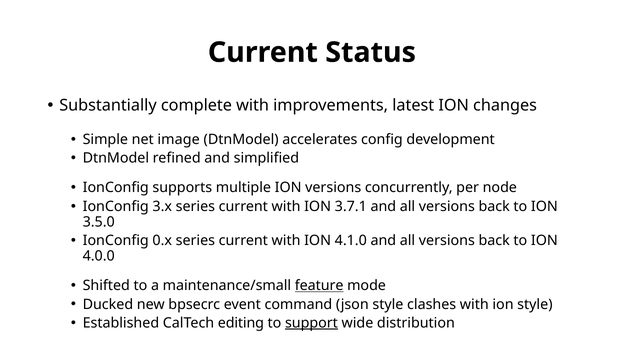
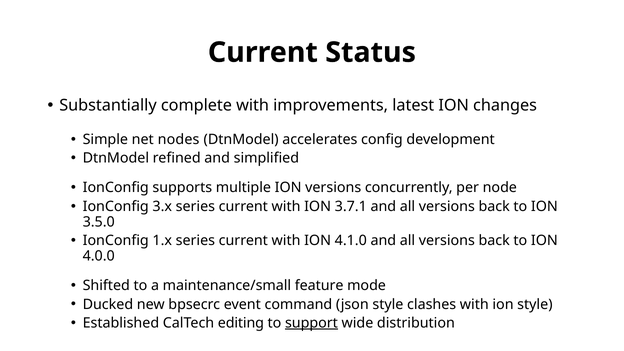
image: image -> nodes (179, 139)
0.x: 0.x -> 1.x (162, 241)
feature underline: present -> none (319, 286)
